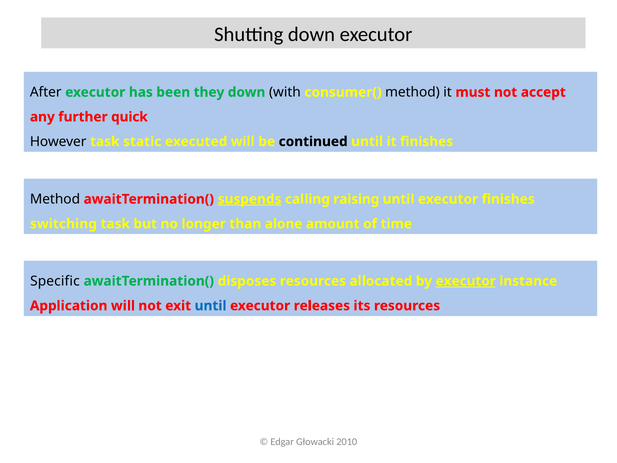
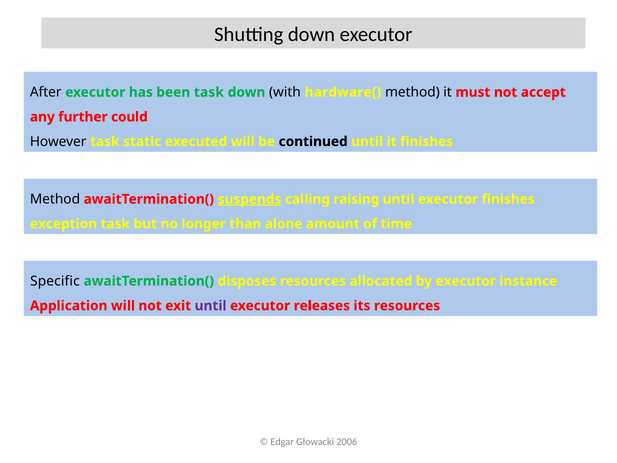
been they: they -> task (209, 92)
consumer(: consumer( -> hardware( (343, 92)
quick: quick -> could (129, 117)
switching: switching -> exception (63, 224)
executor underline: present -> none (466, 281)
until colour: blue -> purple (211, 306)
2010: 2010 -> 2006 (347, 442)
